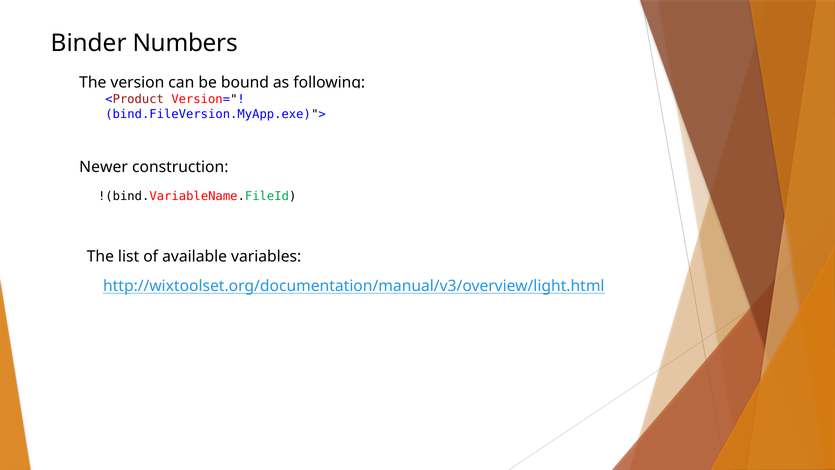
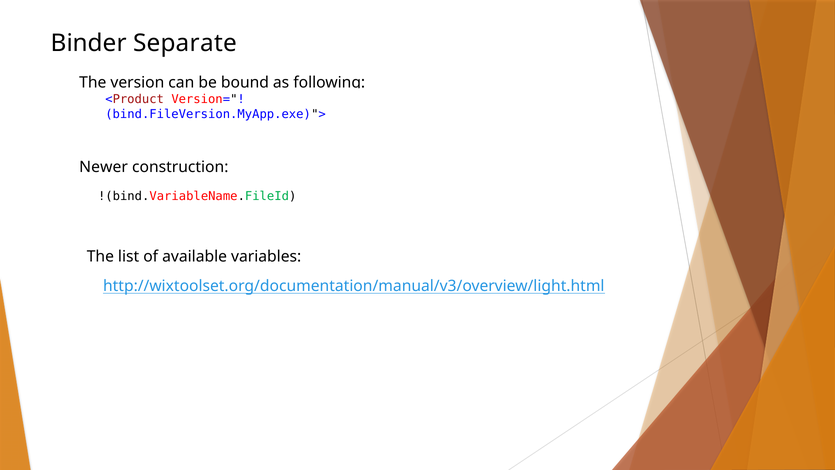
Numbers: Numbers -> Separate (185, 43)
